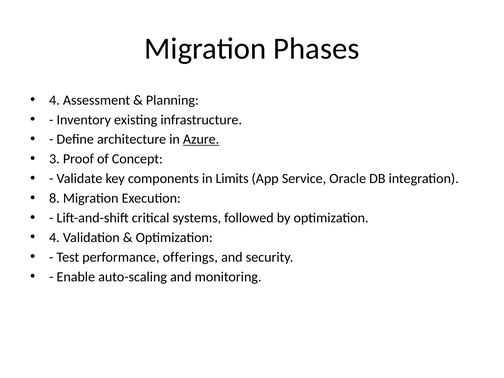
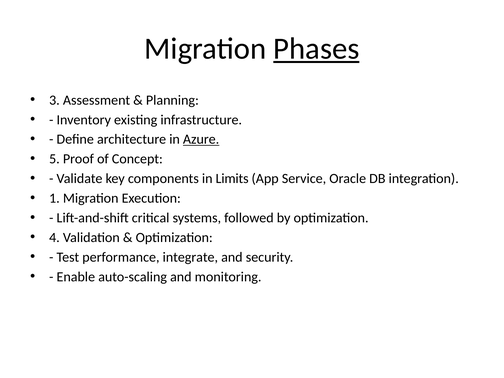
Phases underline: none -> present (316, 49)
4: 4 -> 3 (54, 100)
3: 3 -> 5 (54, 159)
8: 8 -> 1 (54, 198)
offerings: offerings -> integrate (190, 257)
